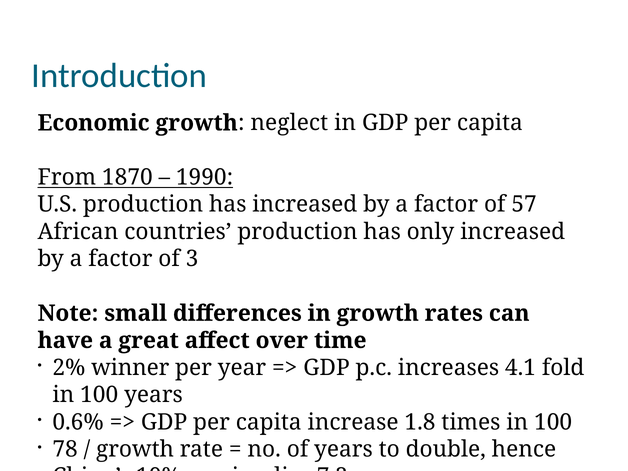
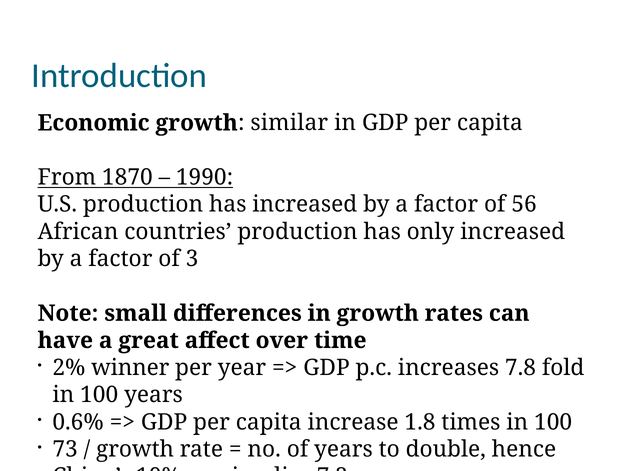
neglect: neglect -> similar (289, 123)
57: 57 -> 56 (524, 205)
4.1: 4.1 -> 7.8 (521, 368)
78: 78 -> 73 (65, 449)
